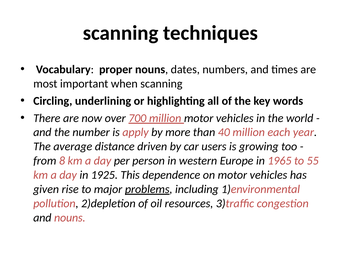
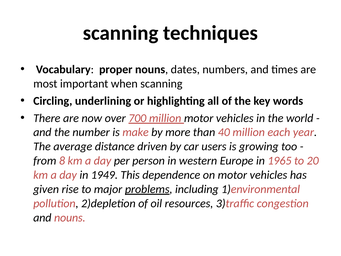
apply: apply -> make (136, 132)
55: 55 -> 20 (313, 161)
1925: 1925 -> 1949 (104, 175)
